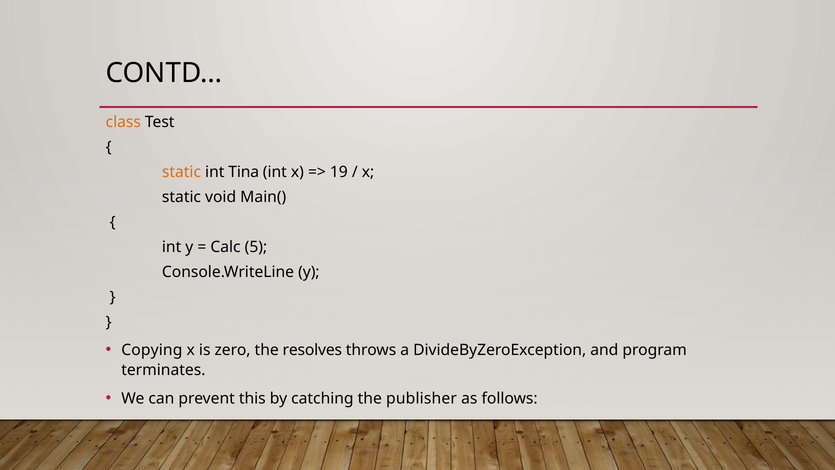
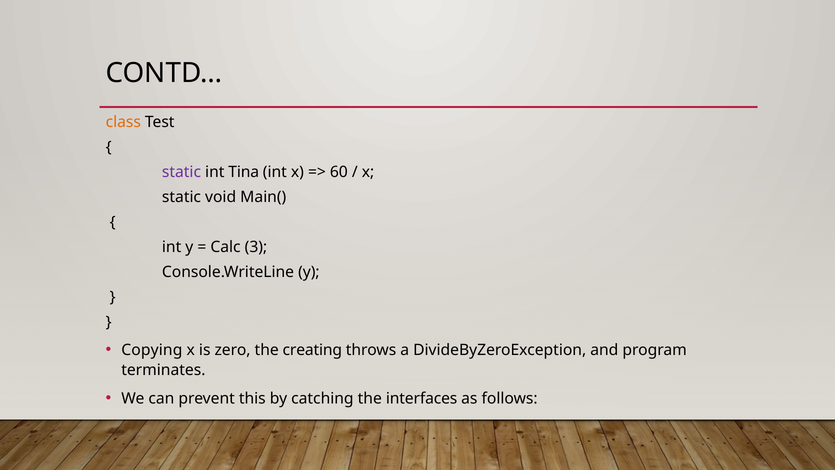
static colour: orange -> purple (182, 172)
19: 19 -> 60 (339, 172)
5: 5 -> 3 (256, 247)
resolves: resolves -> creating (312, 350)
publisher: publisher -> interfaces (422, 398)
